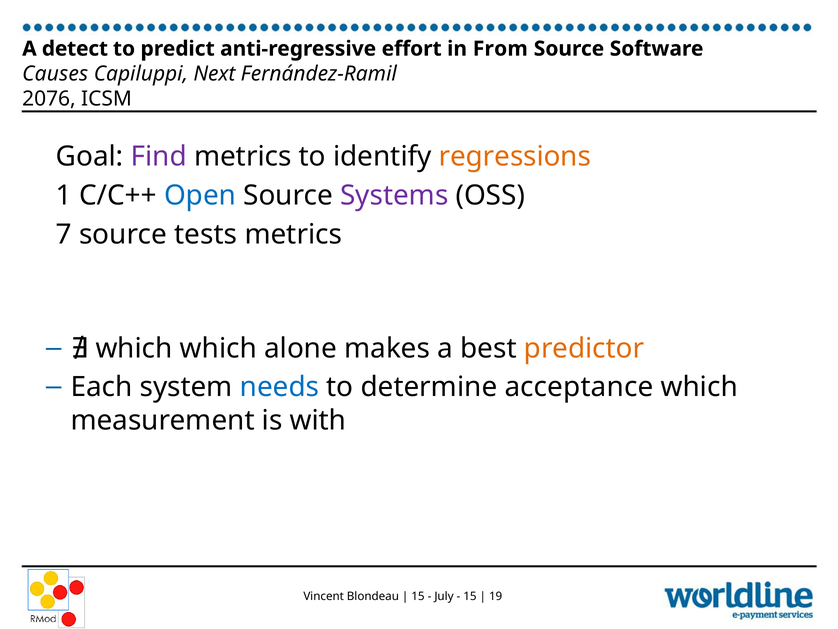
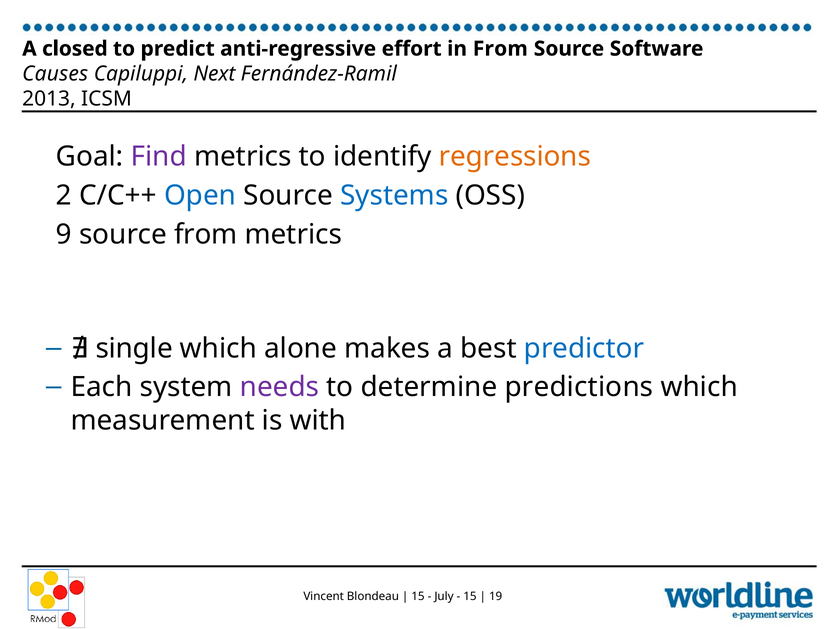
detect: detect -> closed (75, 49)
2076: 2076 -> 2013 (49, 99)
1: 1 -> 2 (64, 195)
Systems colour: purple -> blue (394, 195)
7: 7 -> 9 (64, 234)
source tests: tests -> from (206, 234)
which: which -> single (134, 348)
predictor colour: orange -> blue (584, 348)
needs colour: blue -> purple (280, 387)
acceptance: acceptance -> predictions (579, 387)
